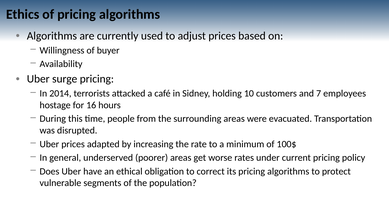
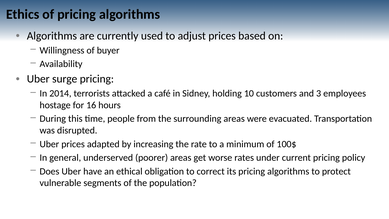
7: 7 -> 3 (319, 93)
